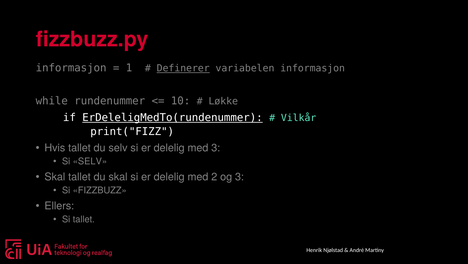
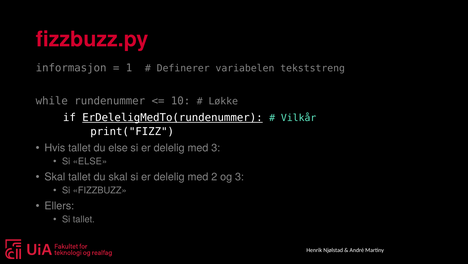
Definerer underline: present -> none (183, 68)
variabelen informasjon: informasjon -> tekststreng (313, 68)
du selv: selv -> else (118, 148)
Si SELV: SELV -> ELSE (90, 161)
